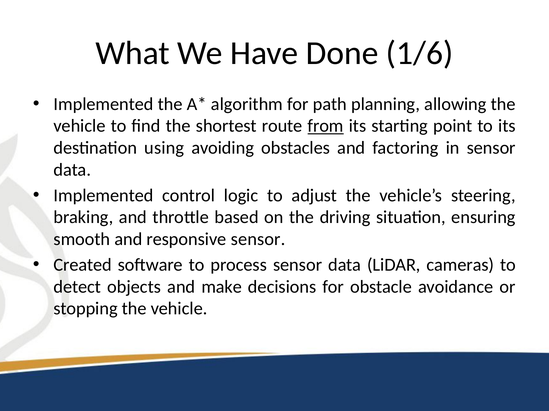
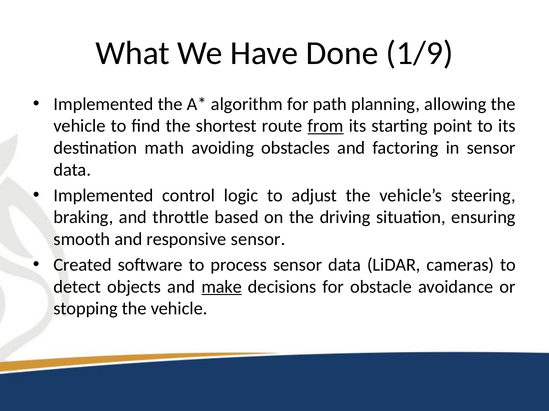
1/6: 1/6 -> 1/9 (420, 53)
using: using -> math (164, 148)
make underline: none -> present (222, 287)
